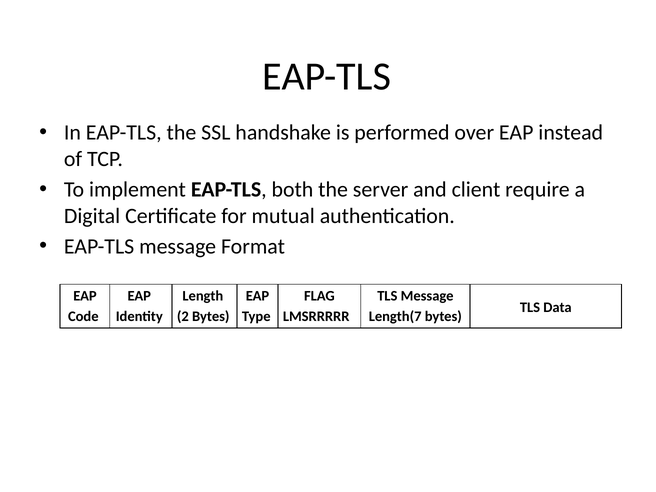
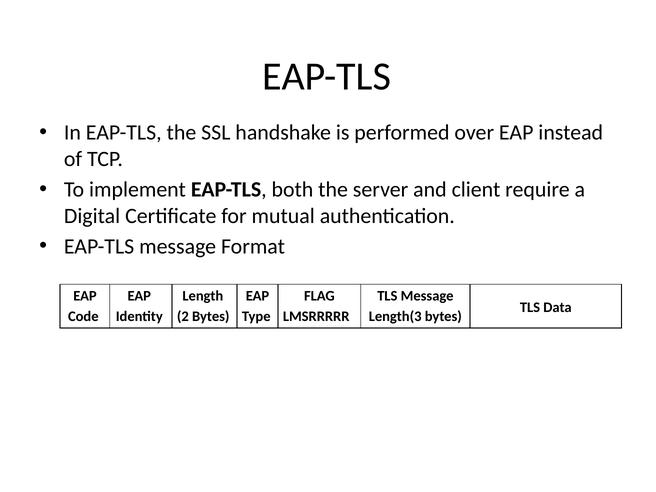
Length(7: Length(7 -> Length(3 (395, 317)
